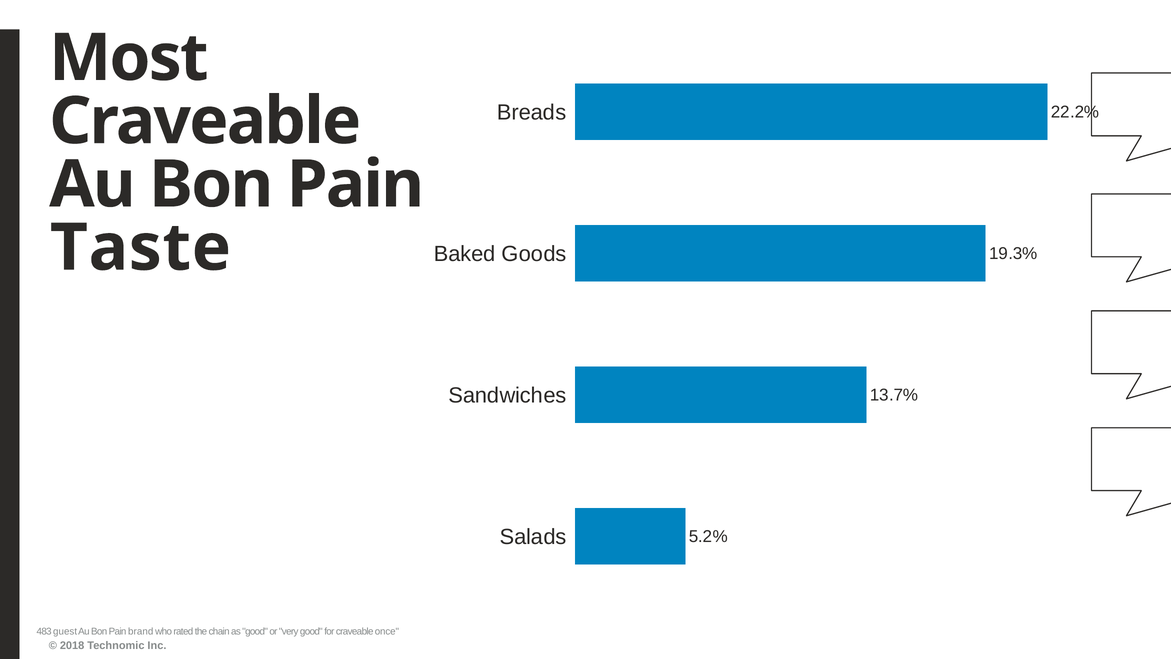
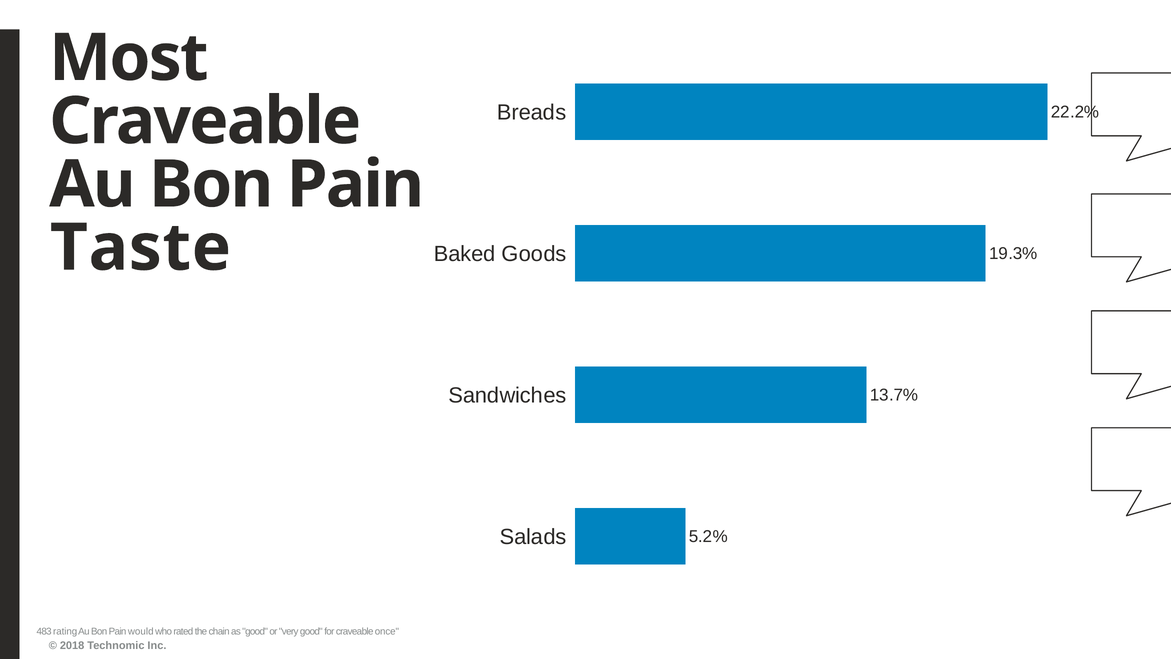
guest: guest -> rating (65, 631)
brand: brand -> would (141, 631)
